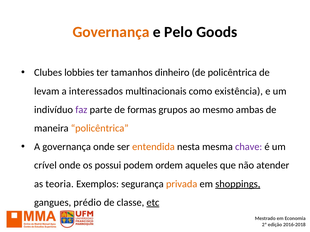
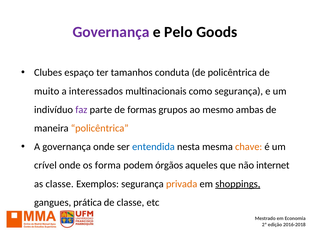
Governança colour: orange -> purple (111, 32)
lobbies: lobbies -> espaço (79, 73)
dinheiro: dinheiro -> conduta (172, 73)
levam: levam -> muito (47, 91)
como existência: existência -> segurança (239, 91)
entendida colour: orange -> blue (153, 147)
chave colour: purple -> orange (249, 147)
possui: possui -> forma (108, 166)
ordem: ordem -> órgãos (169, 166)
atender: atender -> internet (273, 166)
as teoria: teoria -> classe (60, 184)
prédio: prédio -> prática (88, 203)
etc underline: present -> none (153, 203)
